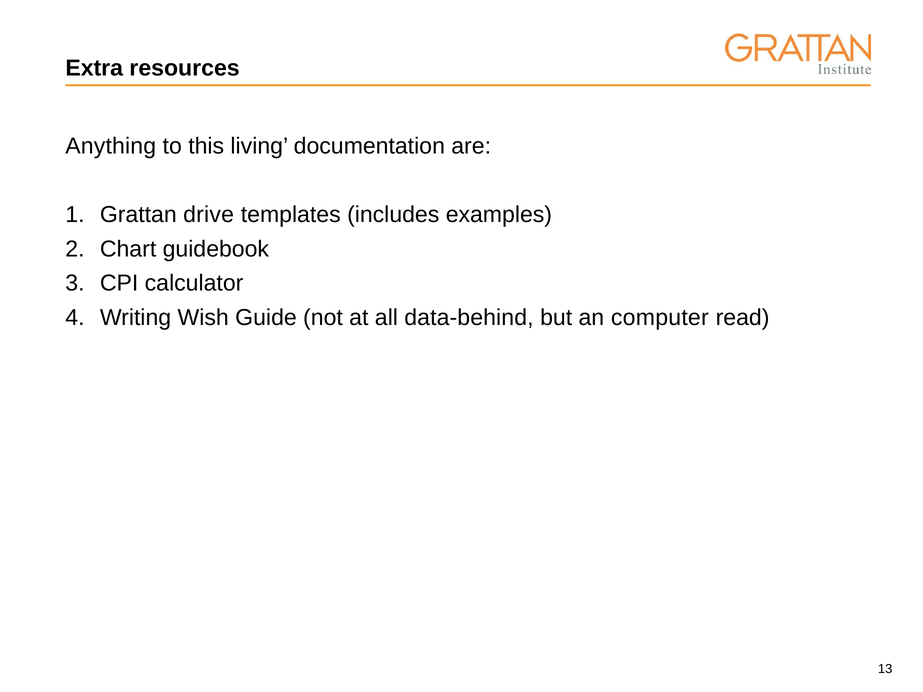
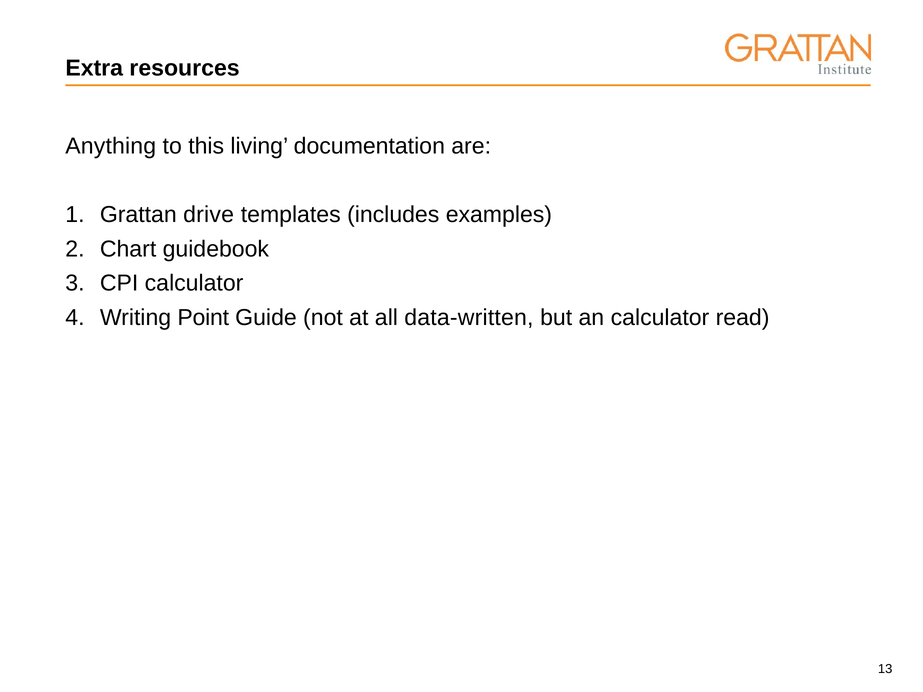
Wish: Wish -> Point (203, 318)
data-behind: data-behind -> data-written (469, 318)
an computer: computer -> calculator (660, 318)
